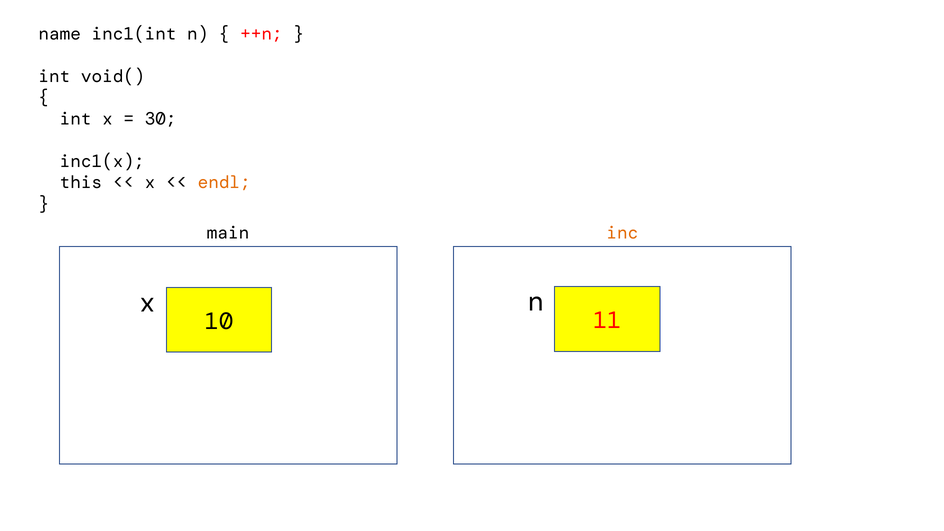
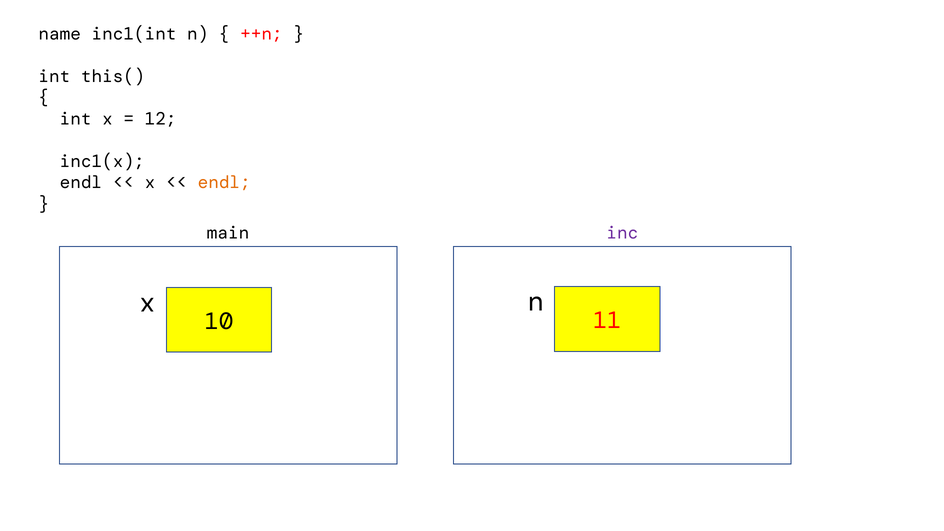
void(: void( -> this( (113, 76)
30: 30 -> 12 (161, 119)
this: this -> endl (81, 183)
inc colour: orange -> purple (622, 233)
